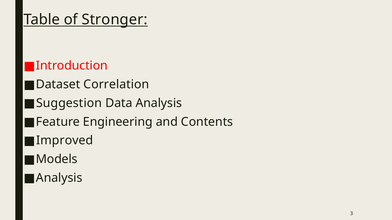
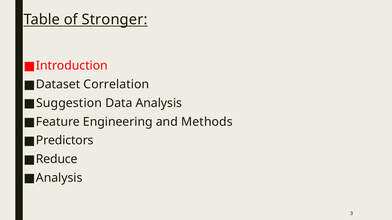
Contents: Contents -> Methods (207, 122)
Improved: Improved -> Predictors (65, 141)
Models: Models -> Reduce (57, 159)
